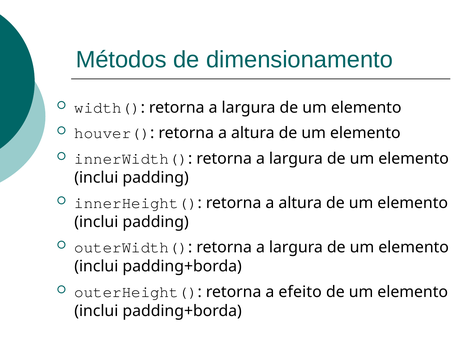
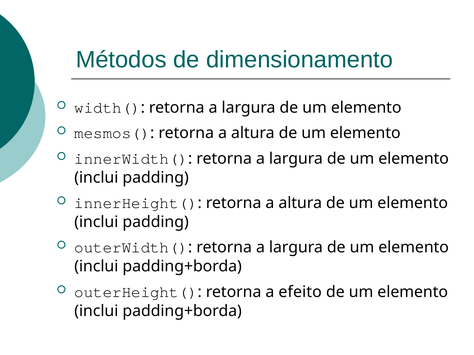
houver(: houver( -> mesmos( (112, 133)
